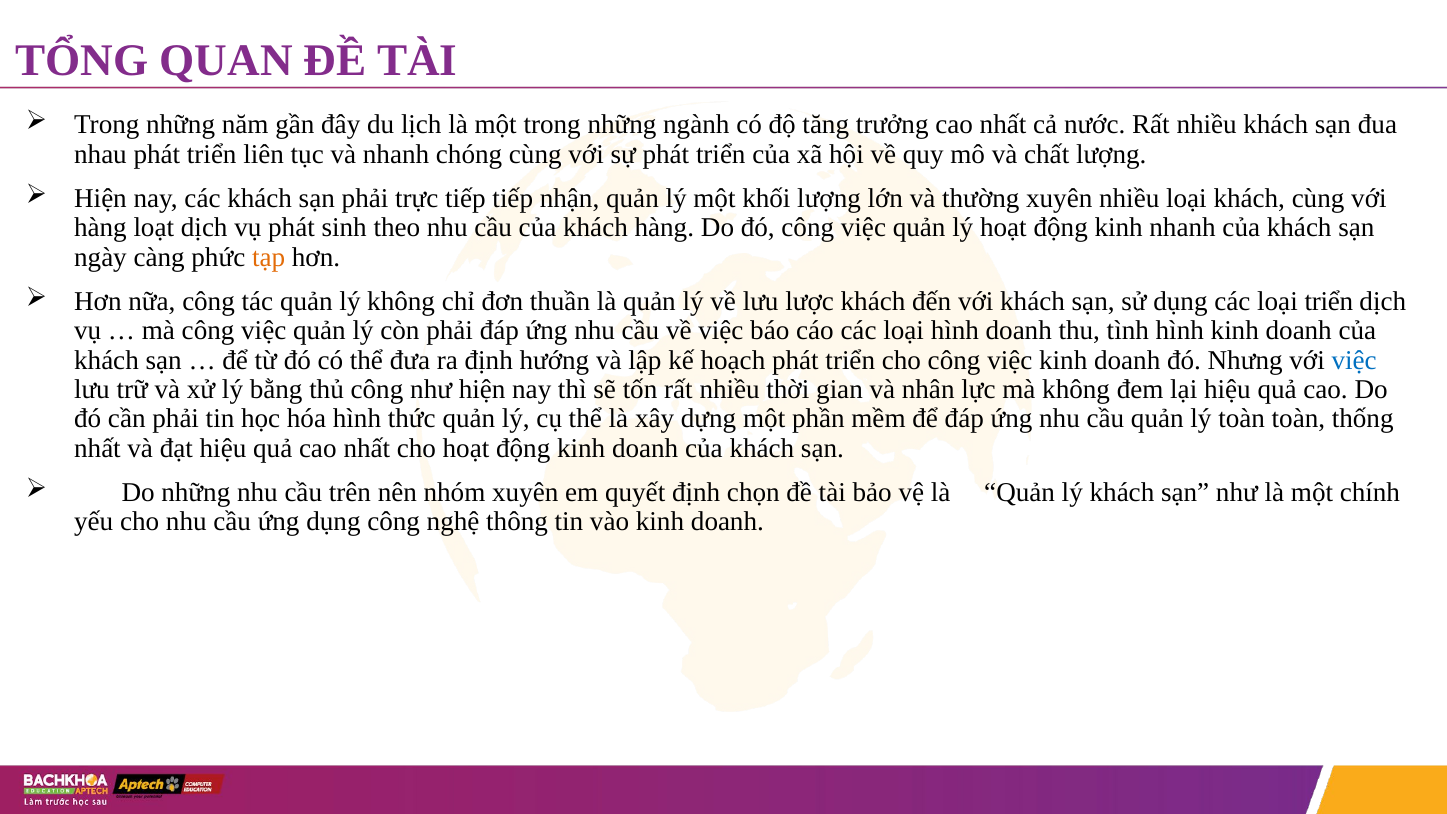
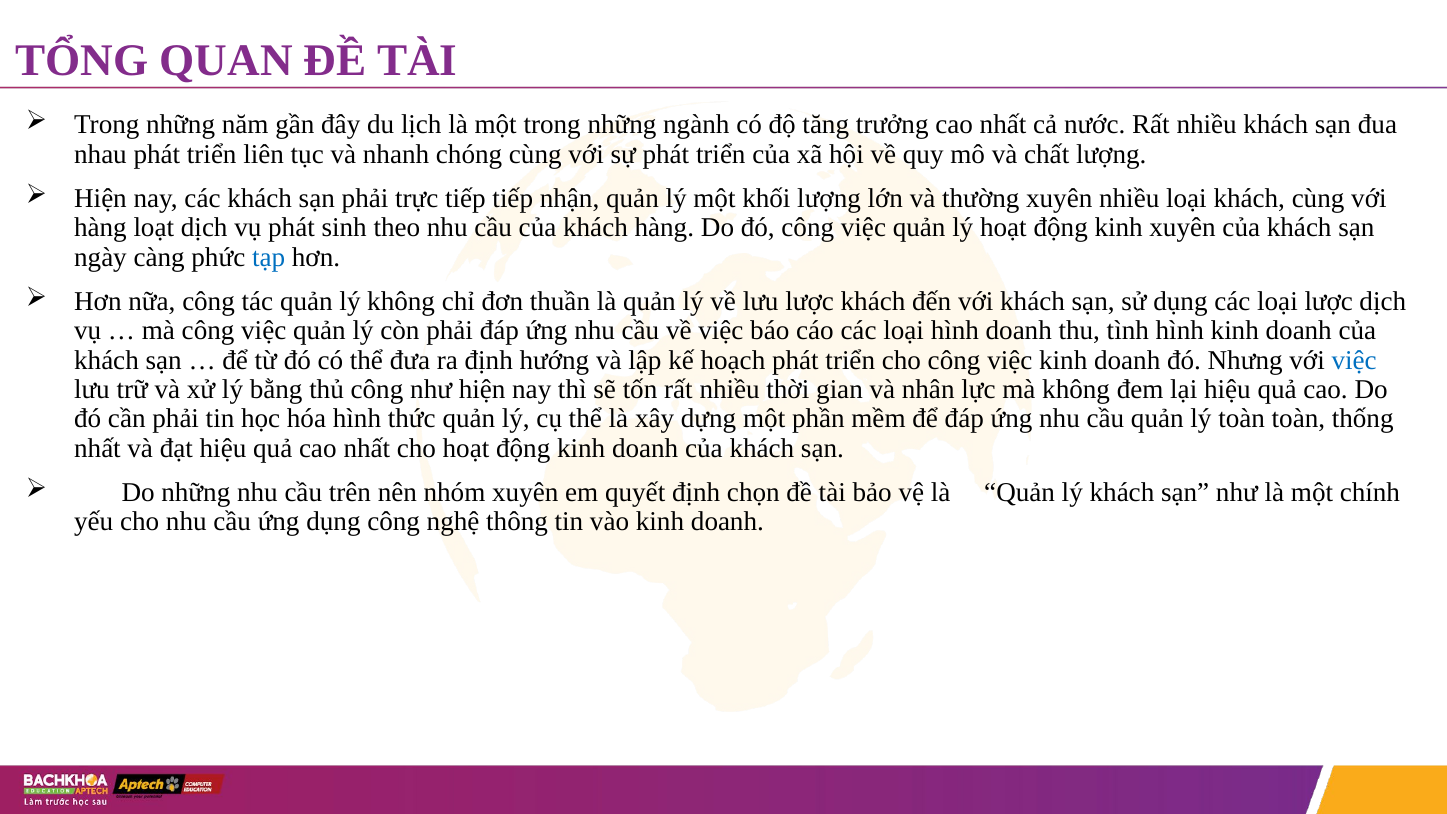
kinh nhanh: nhanh -> xuyên (1183, 228)
tạp colour: orange -> blue (269, 257)
loại triển: triển -> lược (1329, 302)
